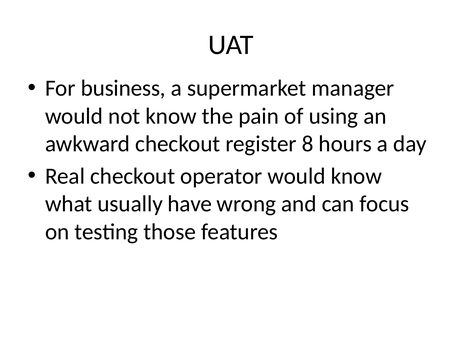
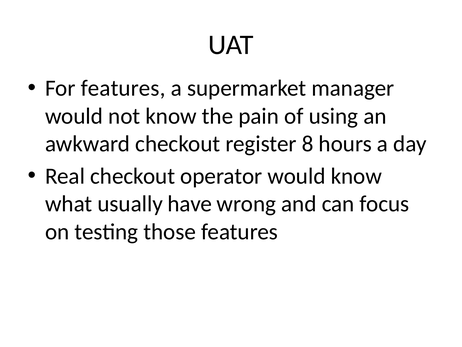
For business: business -> features (123, 88)
